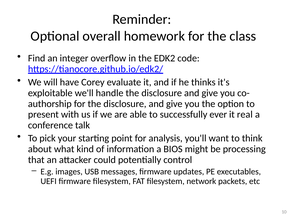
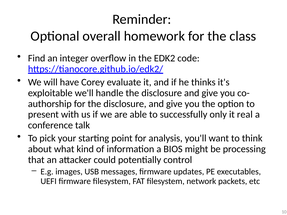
ever: ever -> only (218, 115)
